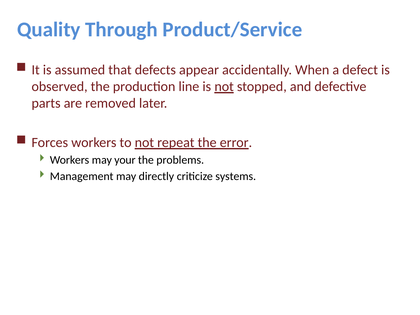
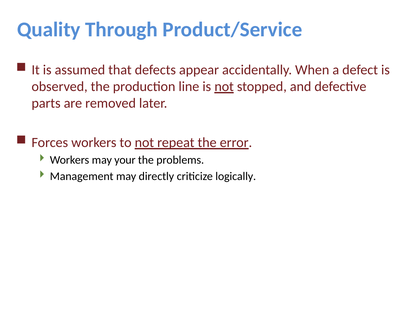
systems: systems -> logically (236, 176)
